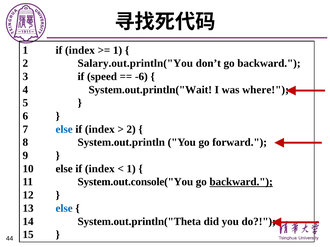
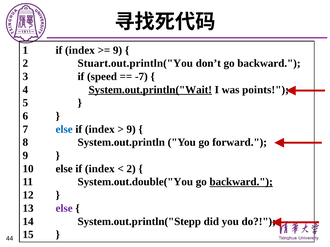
1: 1 -> 9 (118, 50)
Salary.out.println("You: Salary.out.println("You -> Stuart.out.println("You (135, 63)
-6: -6 -> -7 (141, 77)
System.out.println("Wait underline: none -> present (150, 90)
where: where -> points (266, 90)
2: 2 -> 9 (131, 129)
1: 1 -> 2 (131, 169)
System.out.console("You: System.out.console("You -> System.out.double("You (135, 182)
else colour: blue -> purple (64, 209)
System.out.println("Theta: System.out.println("Theta -> System.out.println("Stepp (139, 222)
